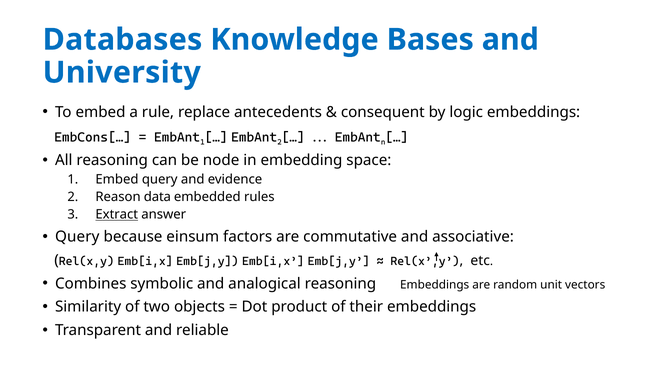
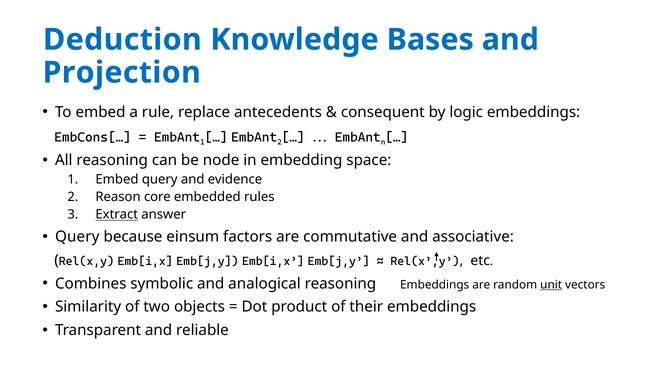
Databases: Databases -> Deduction (122, 40)
University: University -> Projection (122, 72)
data: data -> core (157, 197)
unit underline: none -> present (551, 284)
